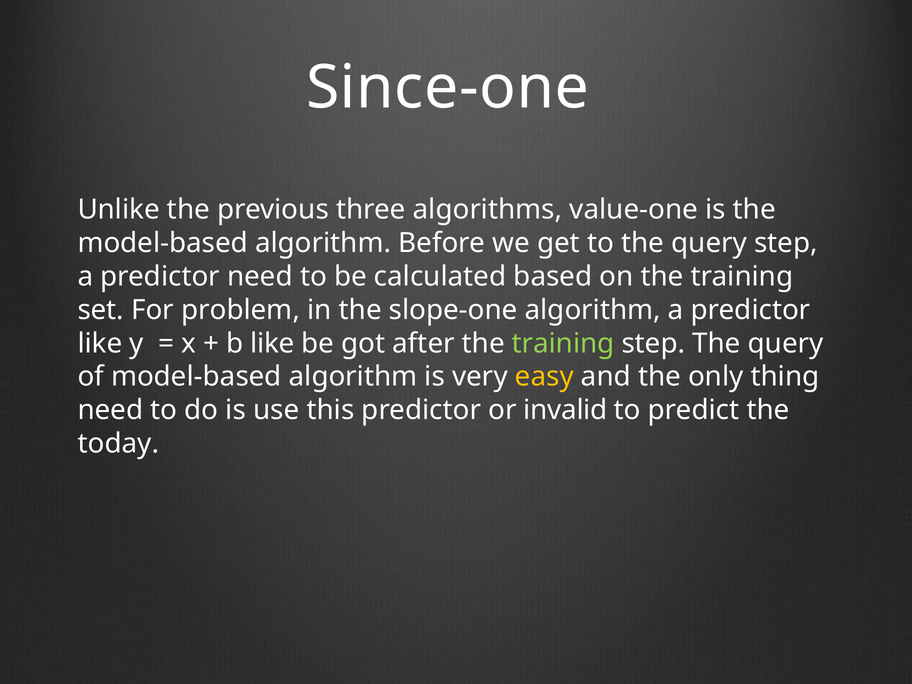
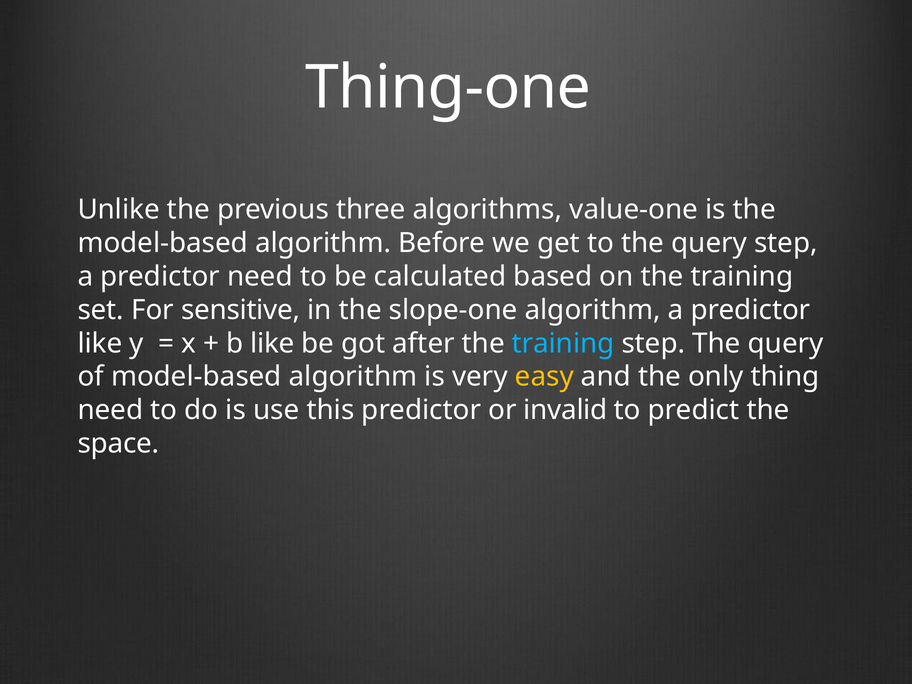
Since-one: Since-one -> Thing-one (448, 88)
problem: problem -> sensitive (241, 310)
training colour: light green -> light blue (563, 343)
today: today -> space (118, 444)
